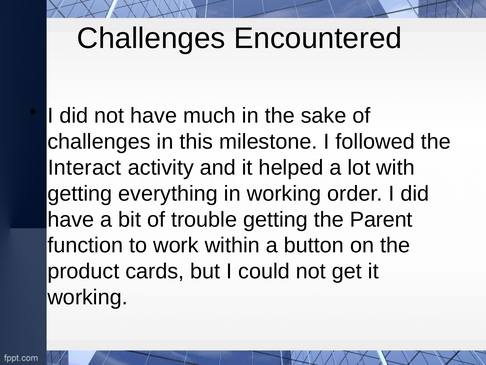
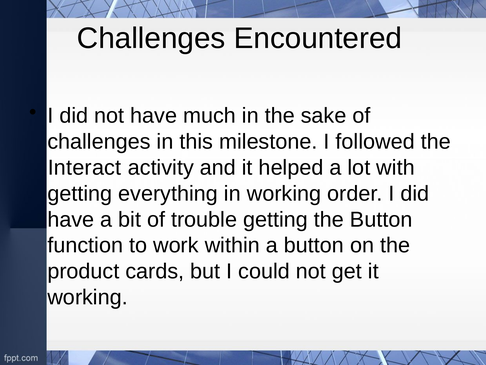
the Parent: Parent -> Button (381, 219)
